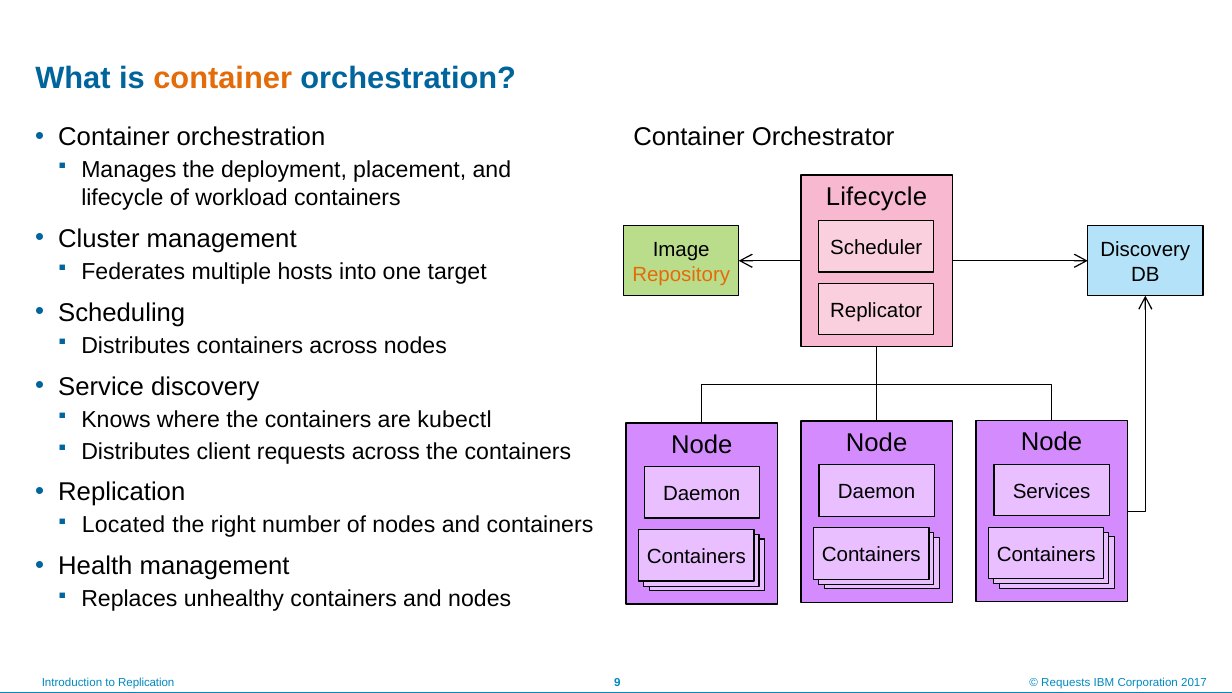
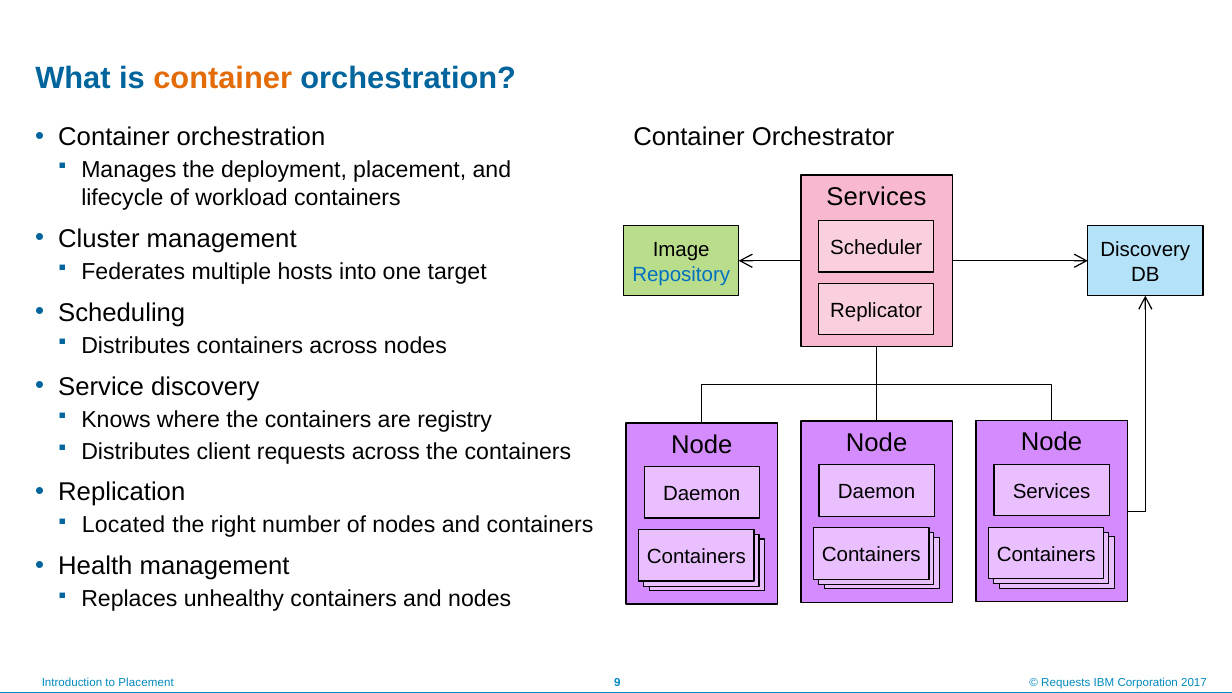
Lifecycle: Lifecycle -> Services (876, 197)
Repository colour: orange -> blue (681, 275)
kubectl: kubectl -> registry (455, 420)
Replication: Replication -> Placement (146, 683)
